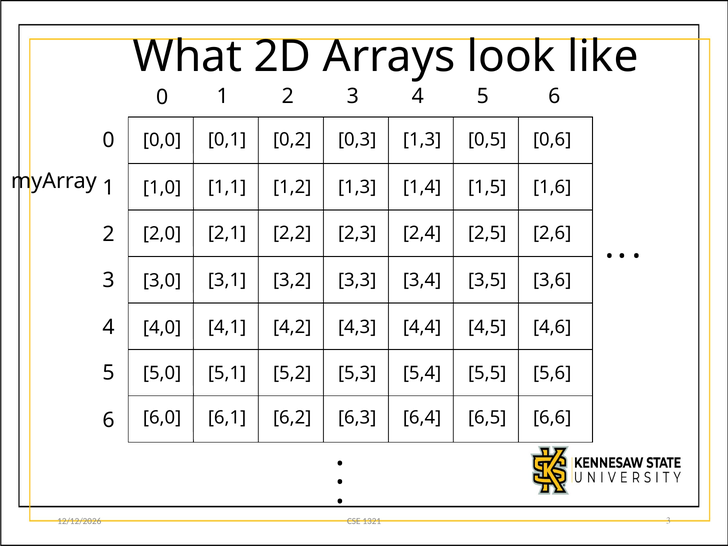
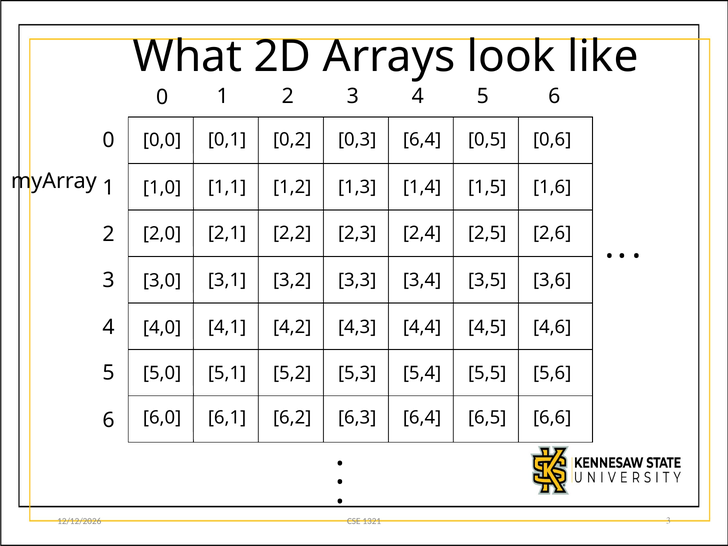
0,3 1,3: 1,3 -> 6,4 (422, 140)
